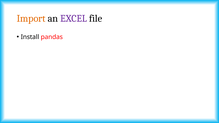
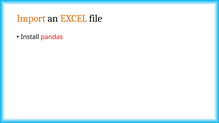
EXCEL colour: purple -> orange (74, 18)
